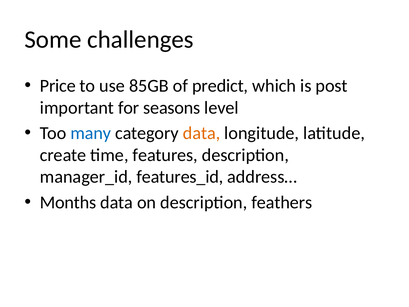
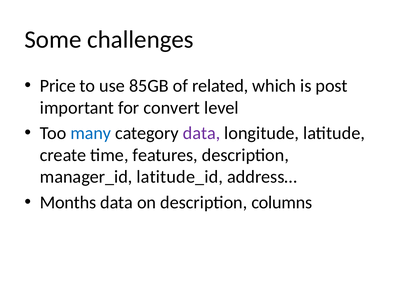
predict: predict -> related (220, 86)
seasons: seasons -> convert (172, 108)
data colour: orange -> purple (202, 133)
features_id: features_id -> latitude_id (180, 177)
feathers: feathers -> columns (282, 202)
